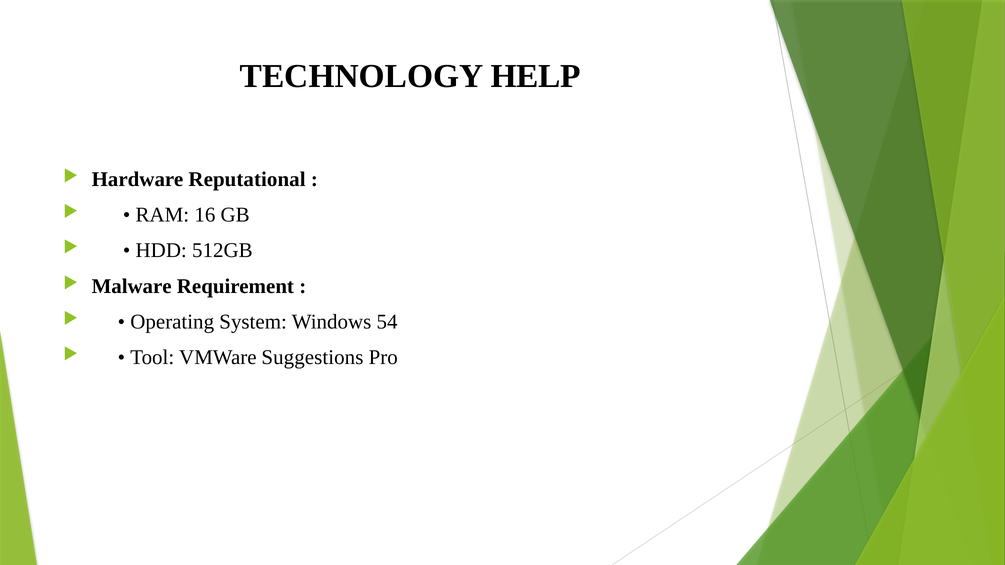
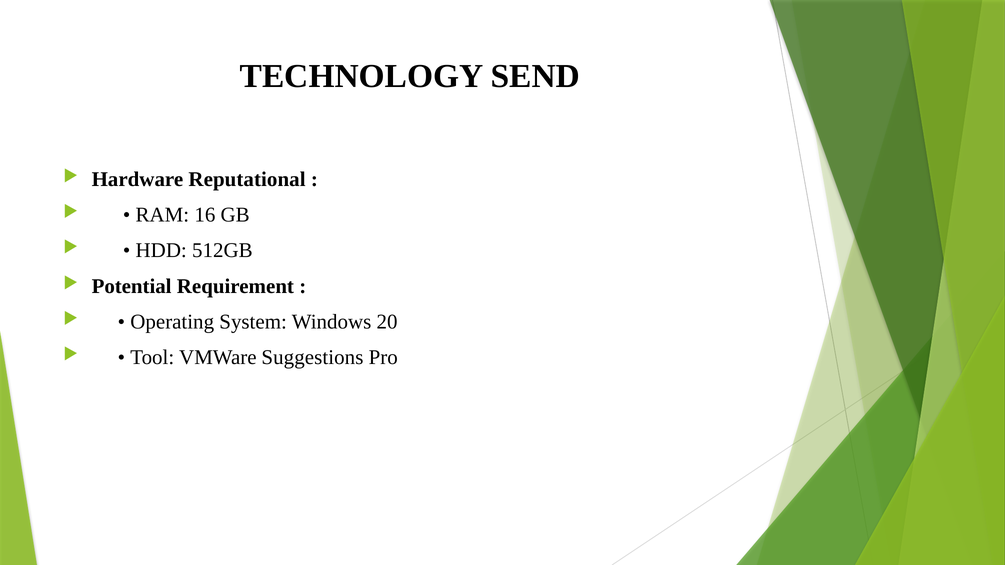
HELP: HELP -> SEND (536, 76)
Malware: Malware -> Potential (132, 286)
54: 54 -> 20 (387, 322)
